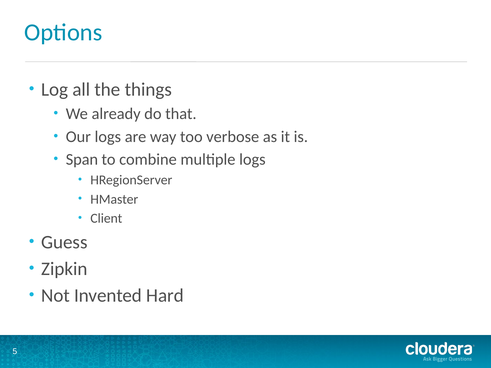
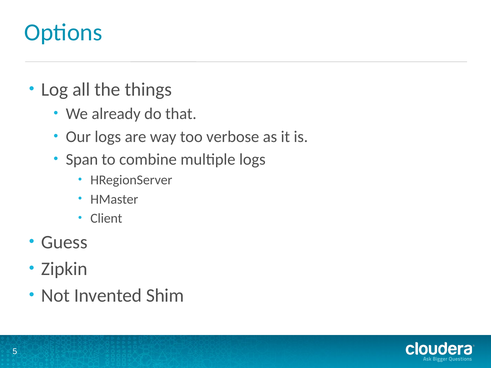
Hard: Hard -> Shim (165, 296)
